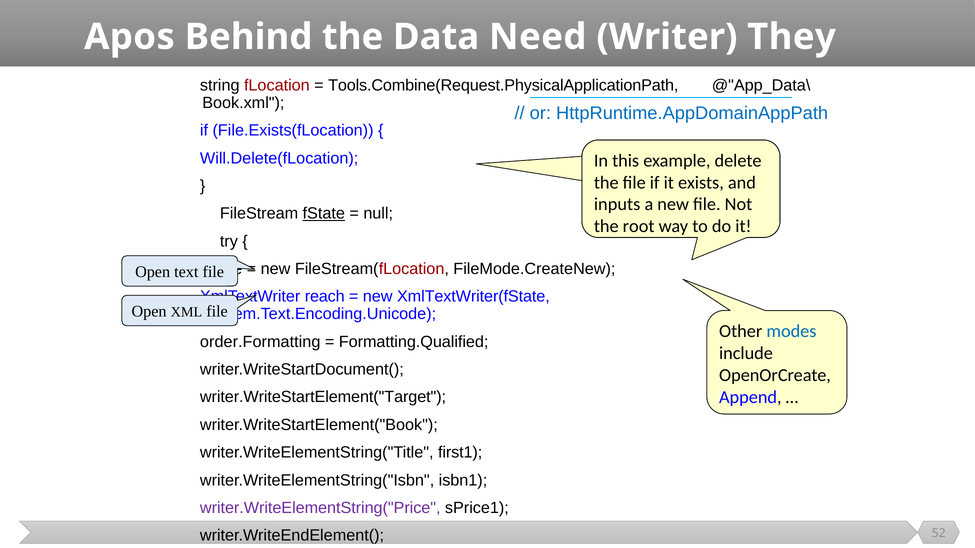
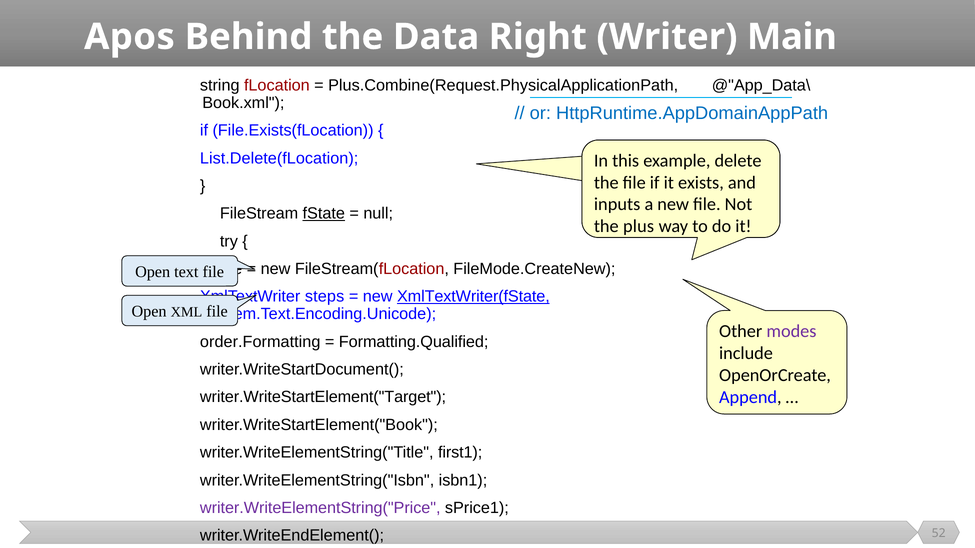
Need: Need -> Right (538, 37)
They: They -> Main (792, 37)
Tools.Combine(Request.PhysicalApplicationPath: Tools.Combine(Request.PhysicalApplicationPath -> Plus.Combine(Request.PhysicalApplicationPath (503, 85)
Will.Delete(fLocation: Will.Delete(fLocation -> List.Delete(fLocation (279, 158)
root: root -> plus (639, 227)
reach: reach -> steps (325, 297)
XmlTextWriter(fState underline: none -> present (473, 297)
modes colour: blue -> purple (791, 332)
